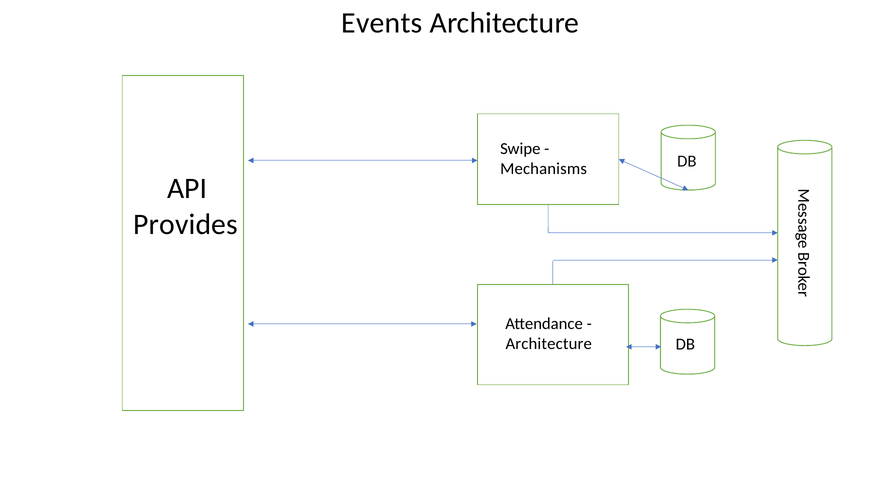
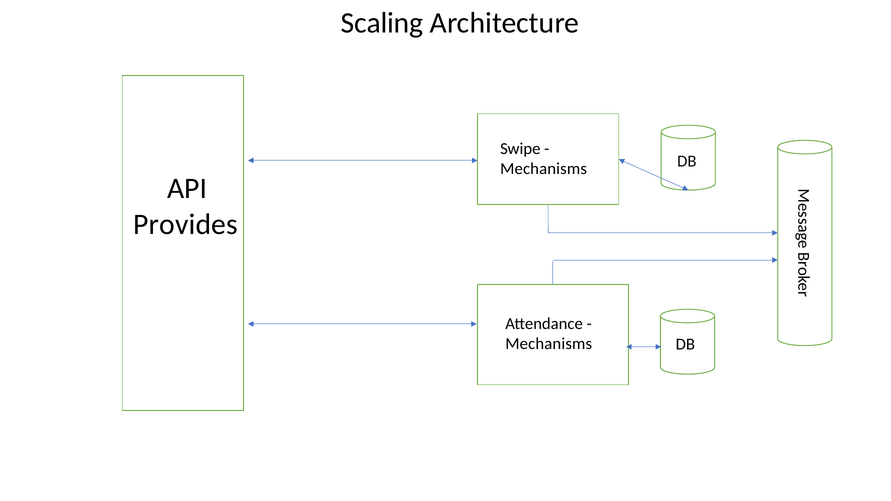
Events: Events -> Scaling (382, 23)
Architecture: Architecture -> Mechanisms (549, 344)
